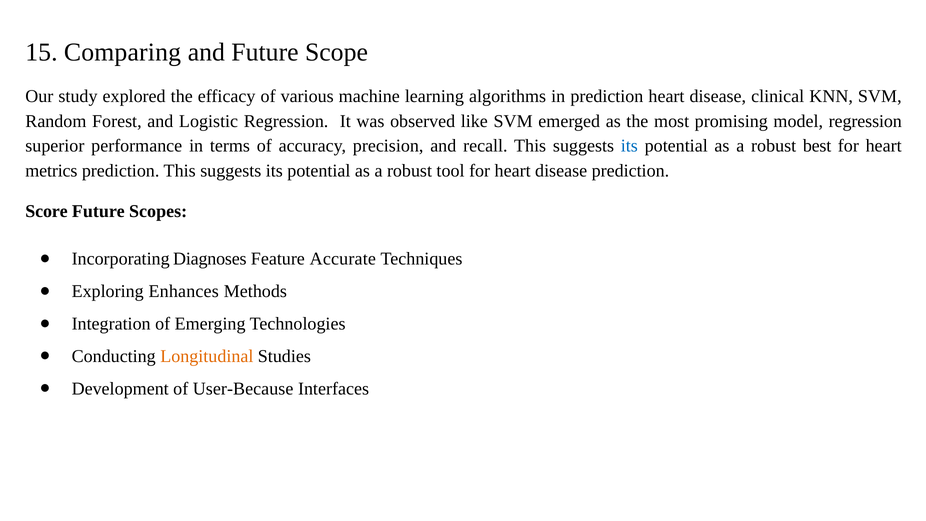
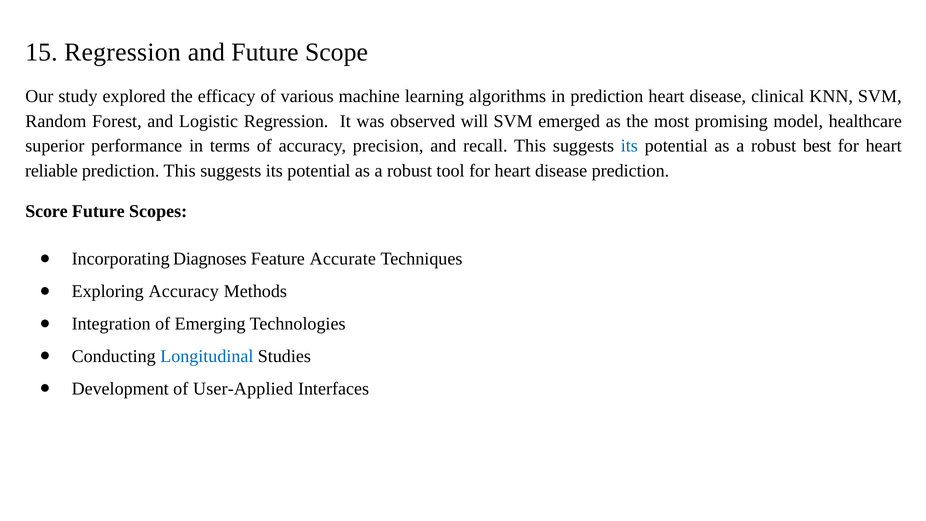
15 Comparing: Comparing -> Regression (122, 52)
like: like -> will (474, 121)
model regression: regression -> healthcare (865, 121)
metrics: metrics -> reliable (51, 171)
Exploring Enhances: Enhances -> Accuracy (184, 291)
Longitudinal colour: orange -> blue (207, 356)
User-Because: User-Because -> User-Applied (243, 389)
